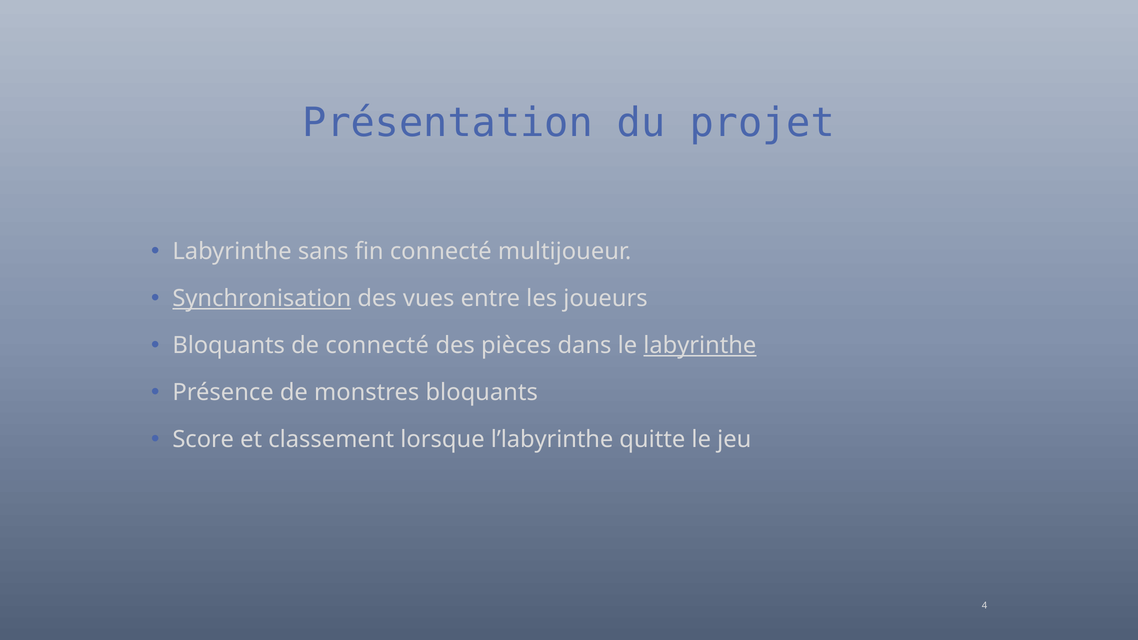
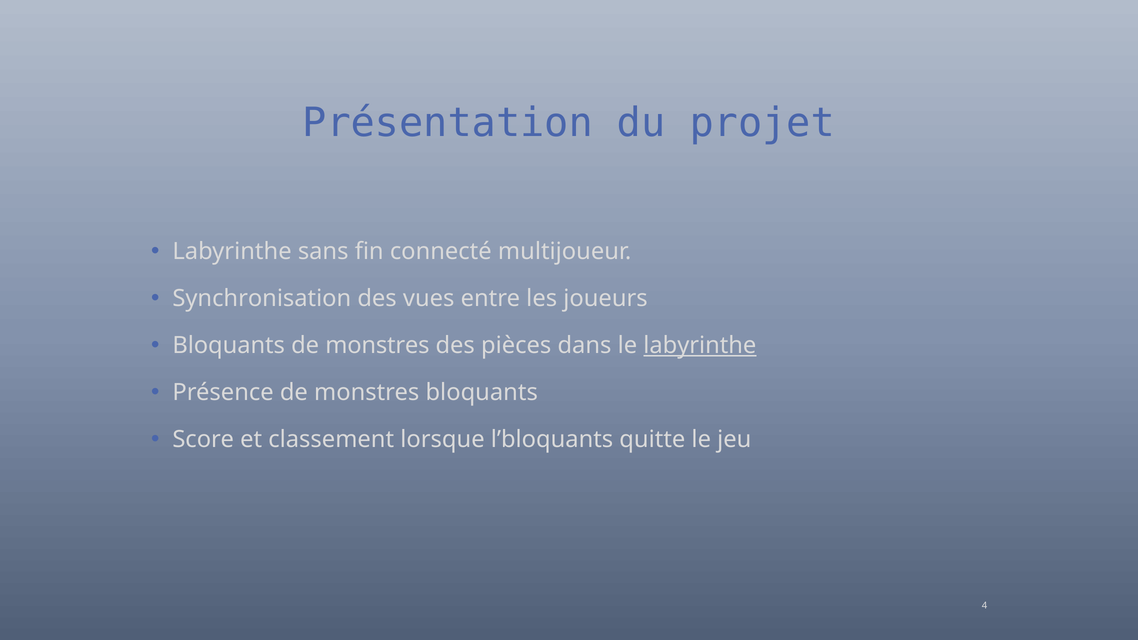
Synchronisation underline: present -> none (262, 299)
connecté: connecté -> monstres (377, 346)
l’labyrinthe: l’labyrinthe -> l’bloquants (552, 439)
